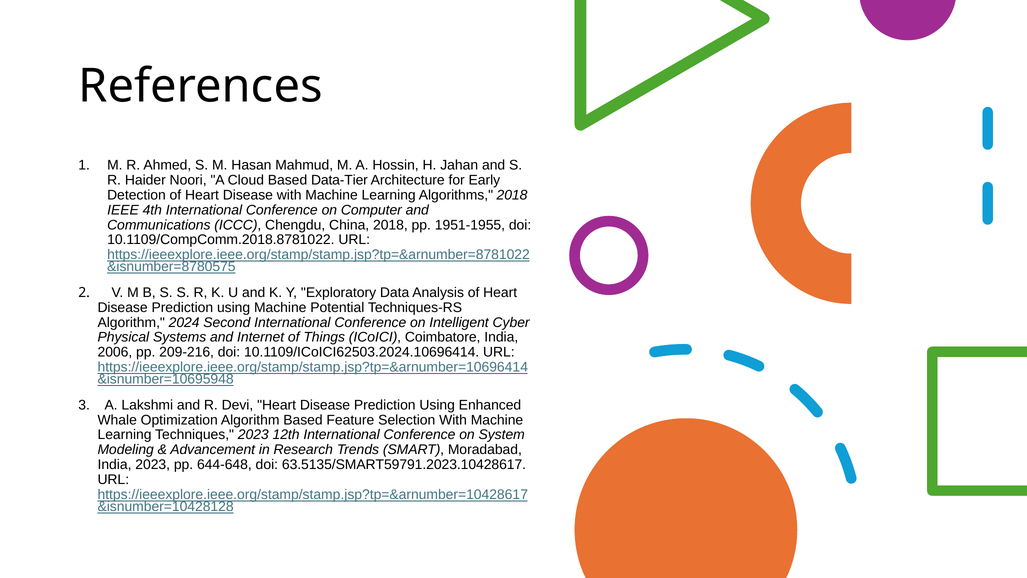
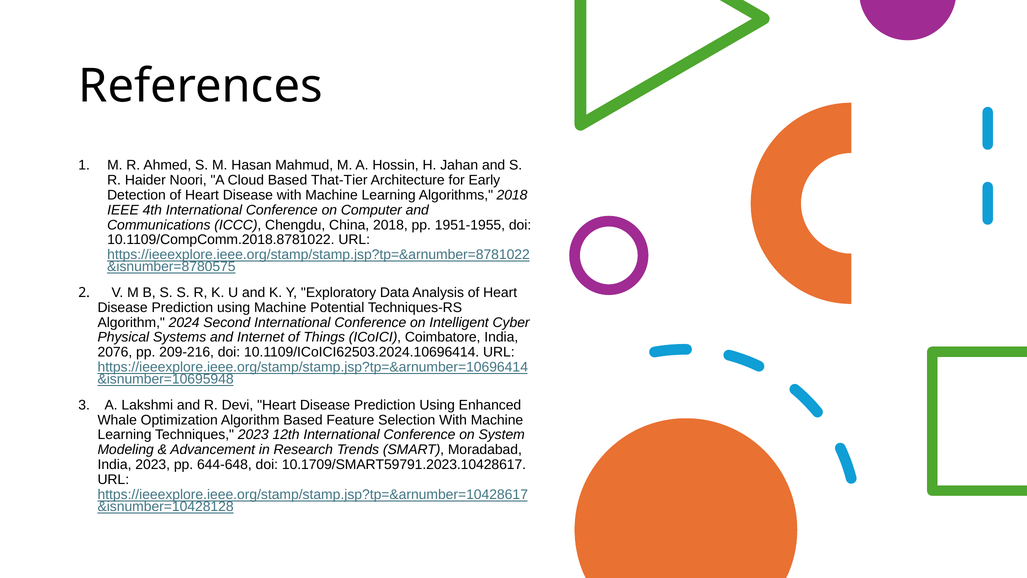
Data-Tier: Data-Tier -> That-Tier (339, 180)
2006: 2006 -> 2076 (115, 352)
63.5135/SMART59791.2023.10428617: 63.5135/SMART59791.2023.10428617 -> 10.1709/SMART59791.2023.10428617 (404, 465)
